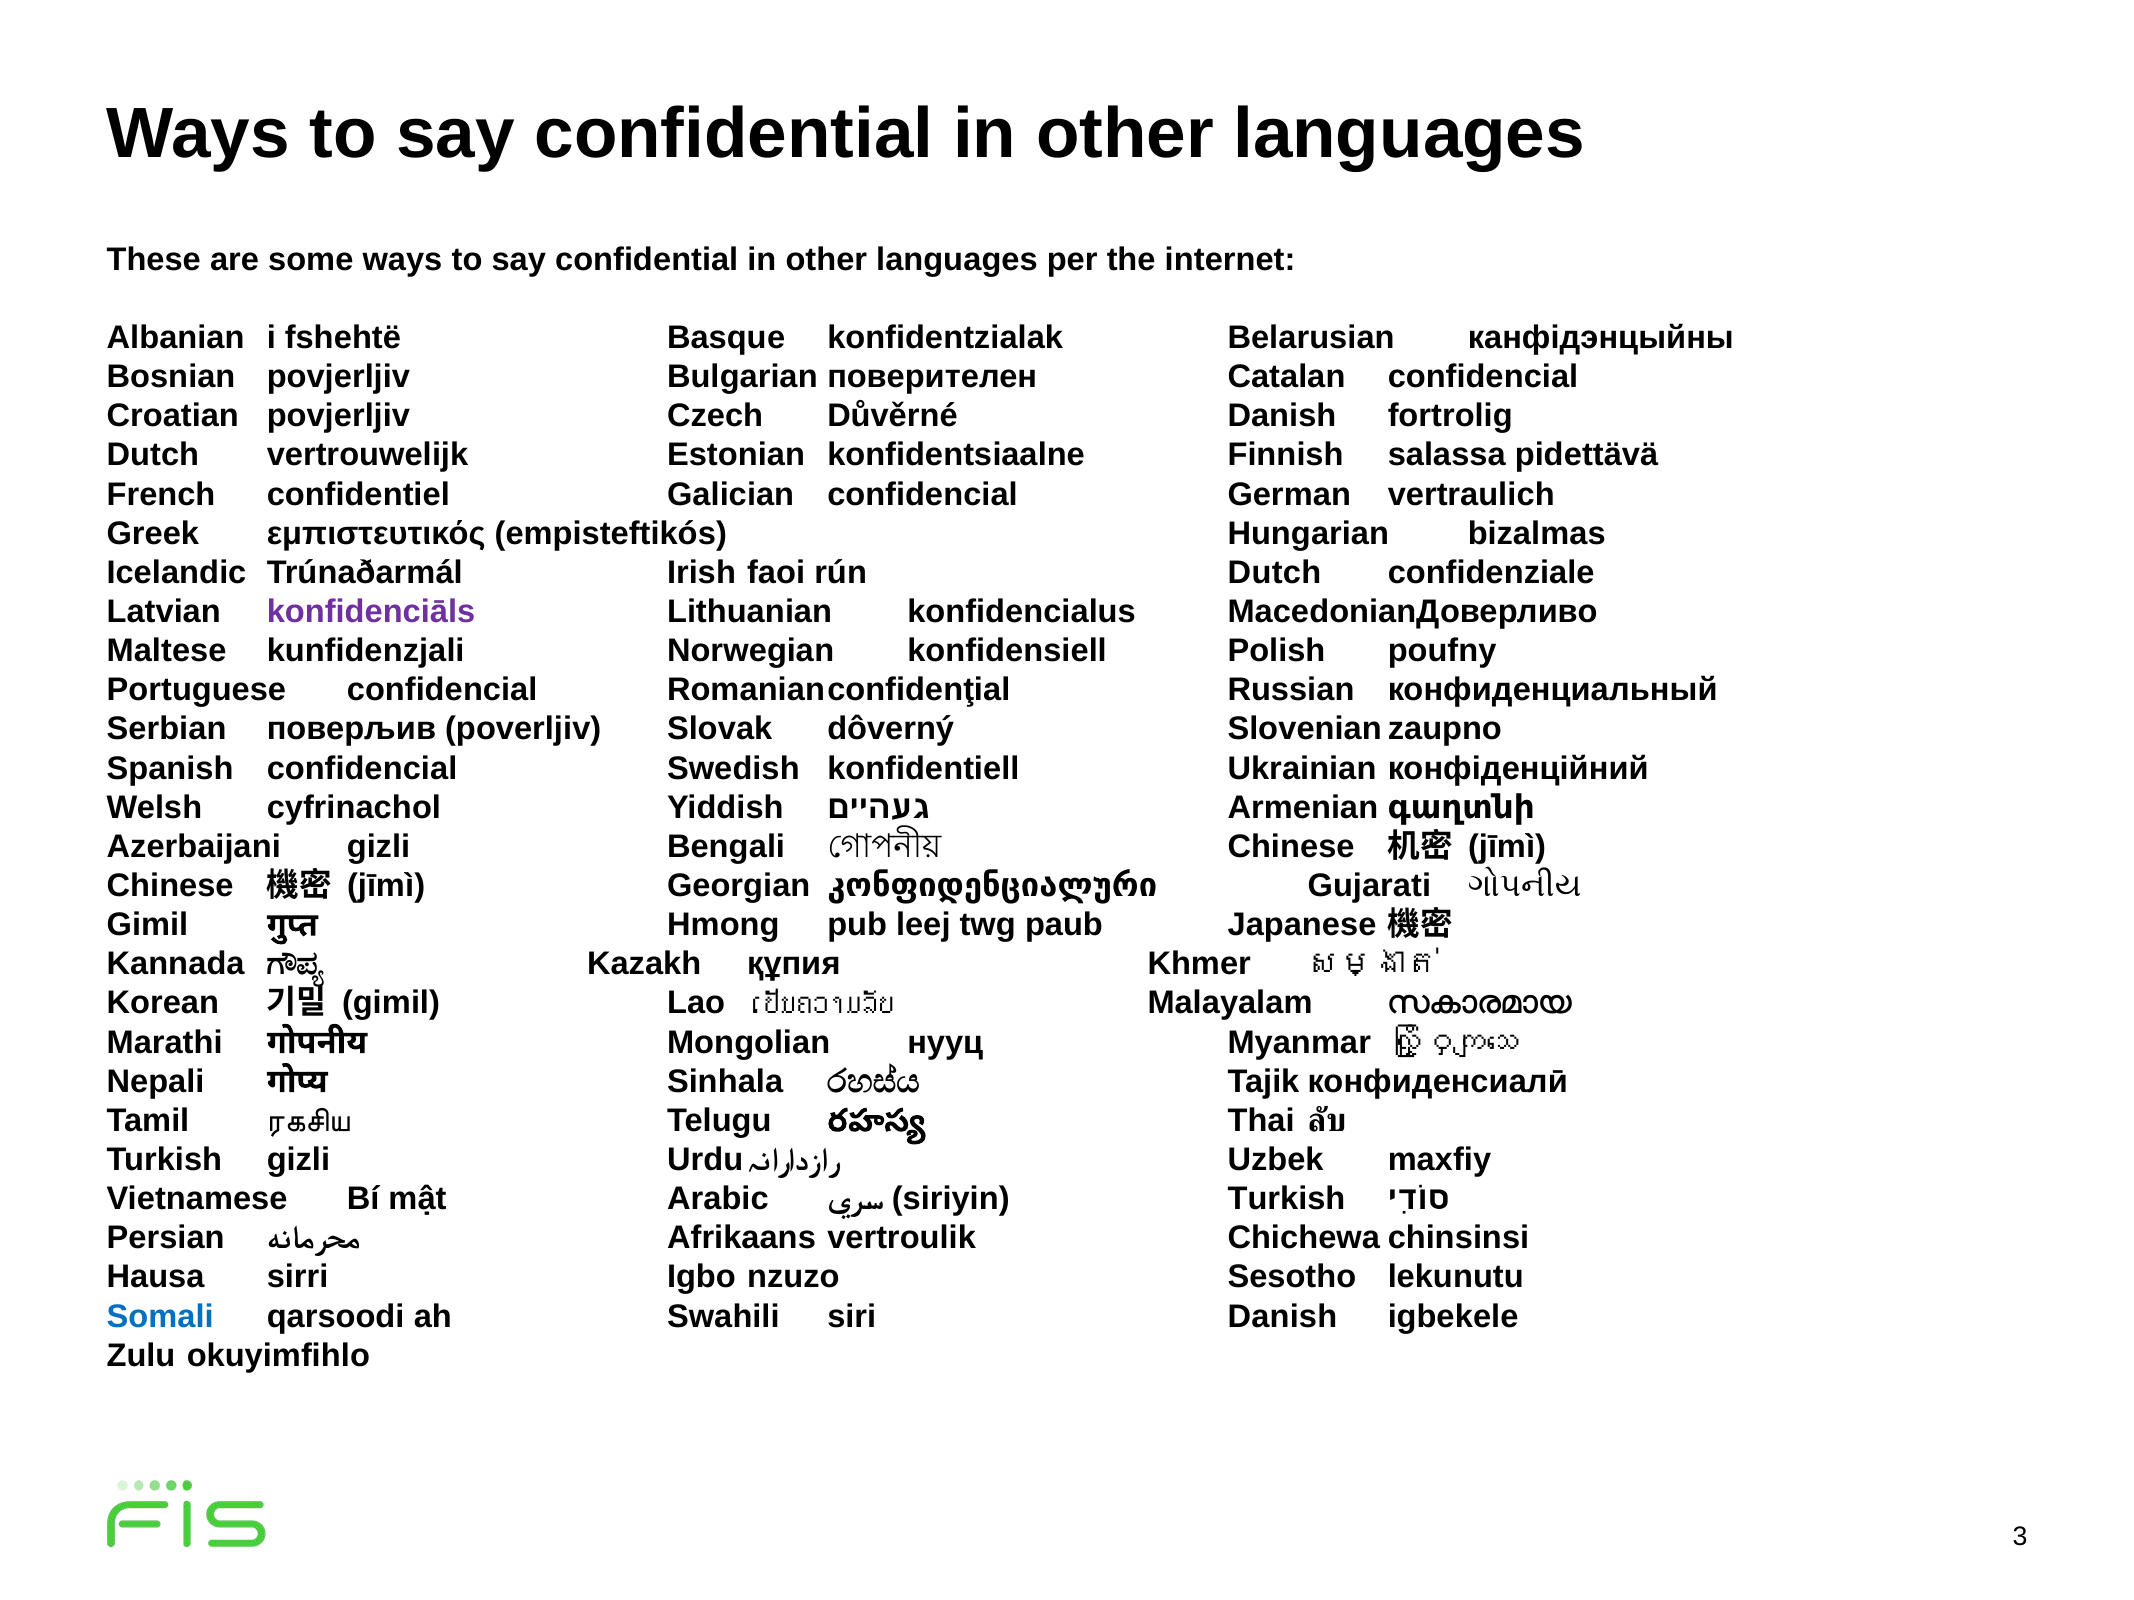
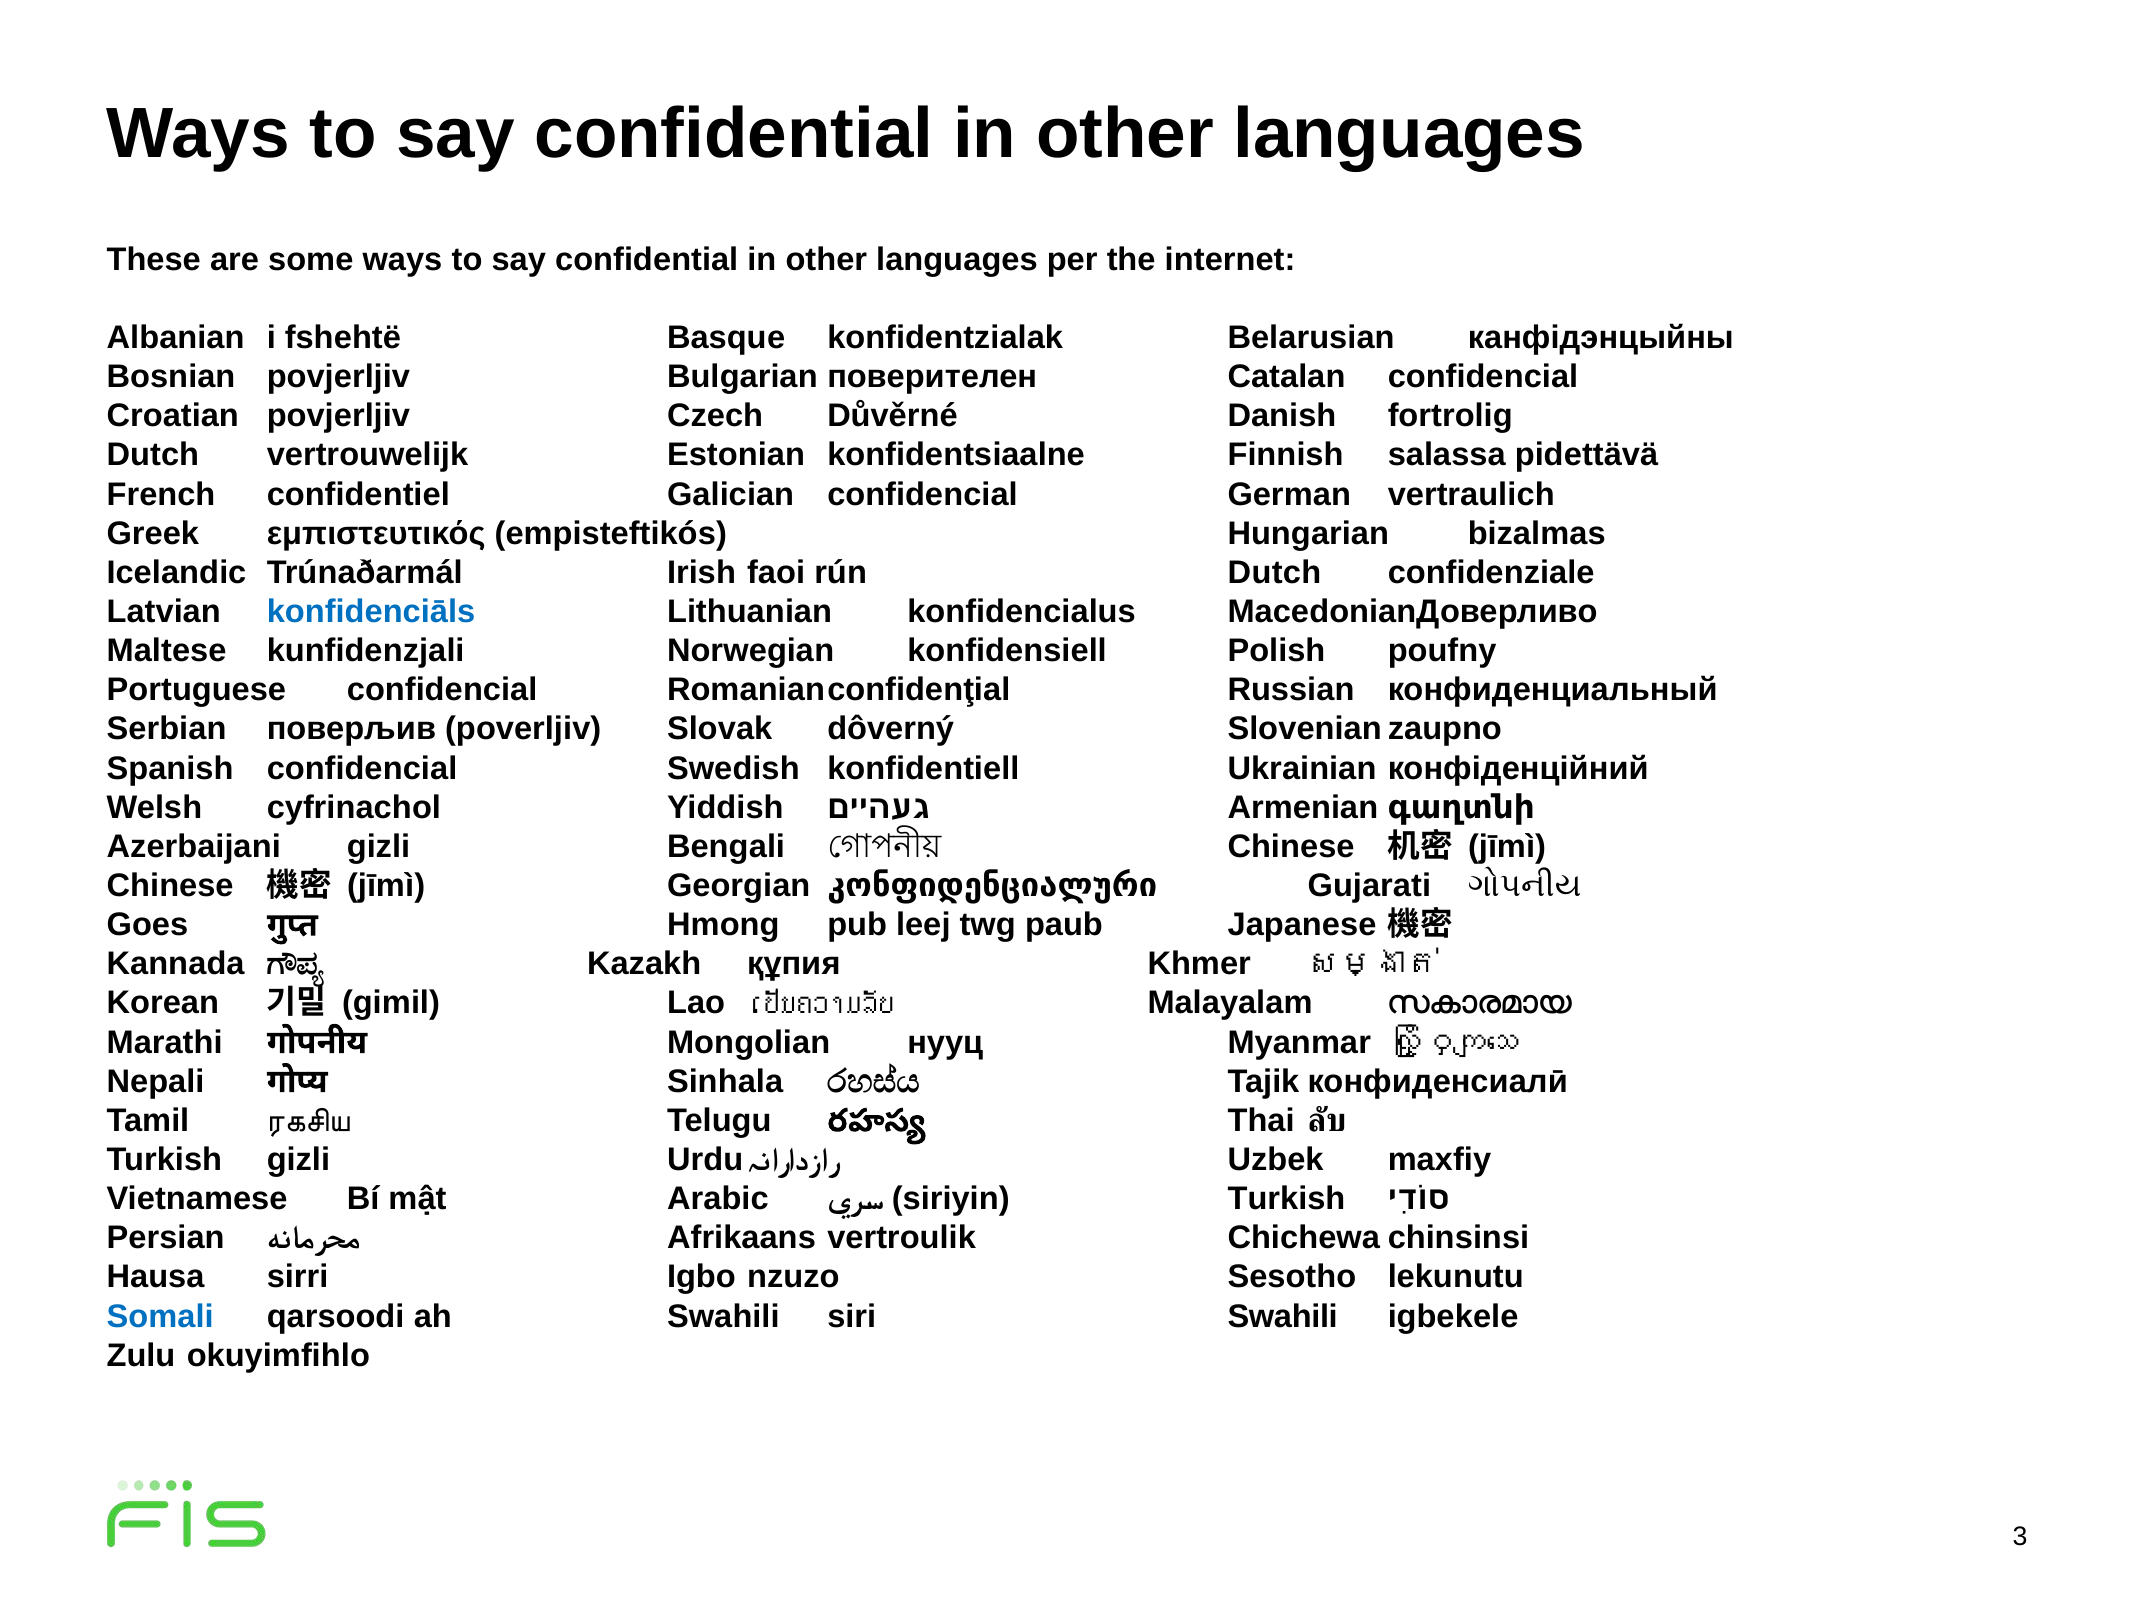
konfidenciāls colour: purple -> blue (371, 612)
Gimil: Gimil -> Goes (147, 925)
siri Danish: Danish -> Swahili (1283, 1317)
